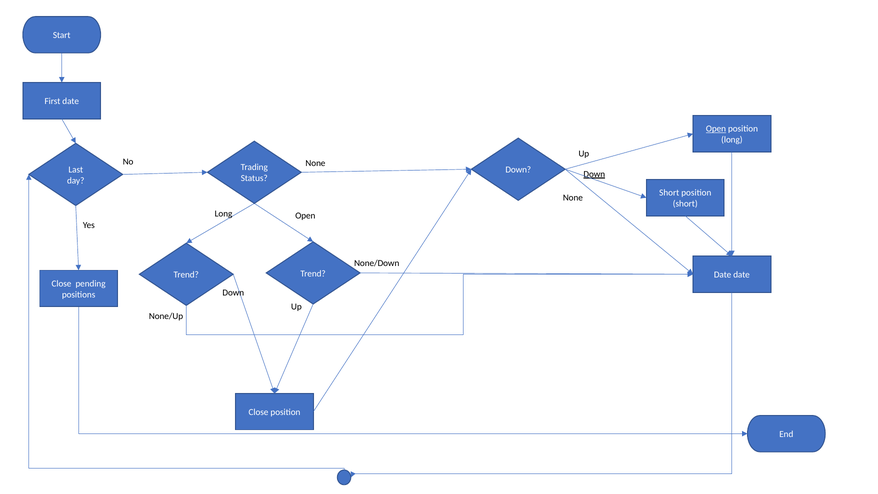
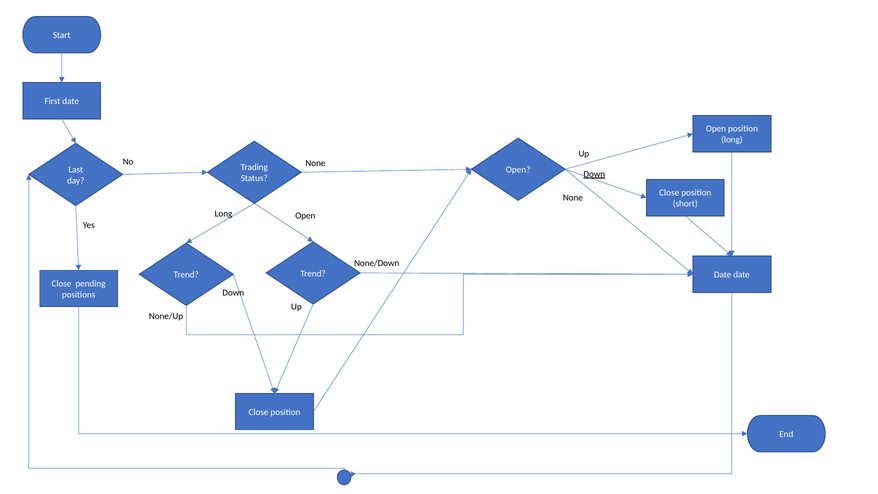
Open underline: present -> none (716, 129)
Down: Down -> Open (518, 170)
Short: Short -> Close (669, 193)
